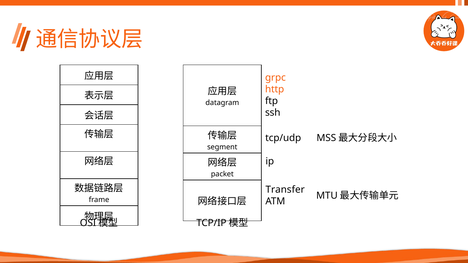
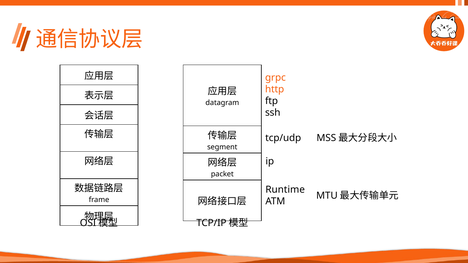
Transfer: Transfer -> Runtime (285, 190)
